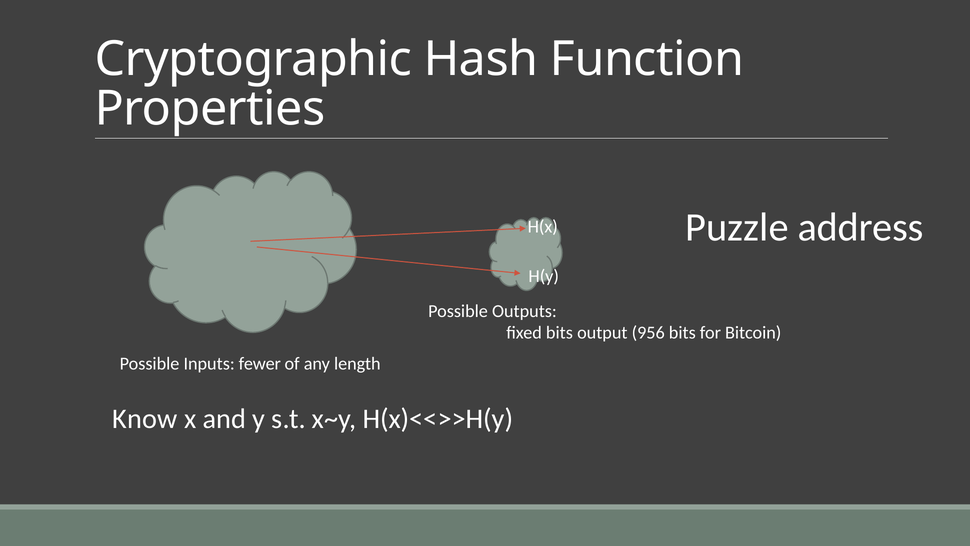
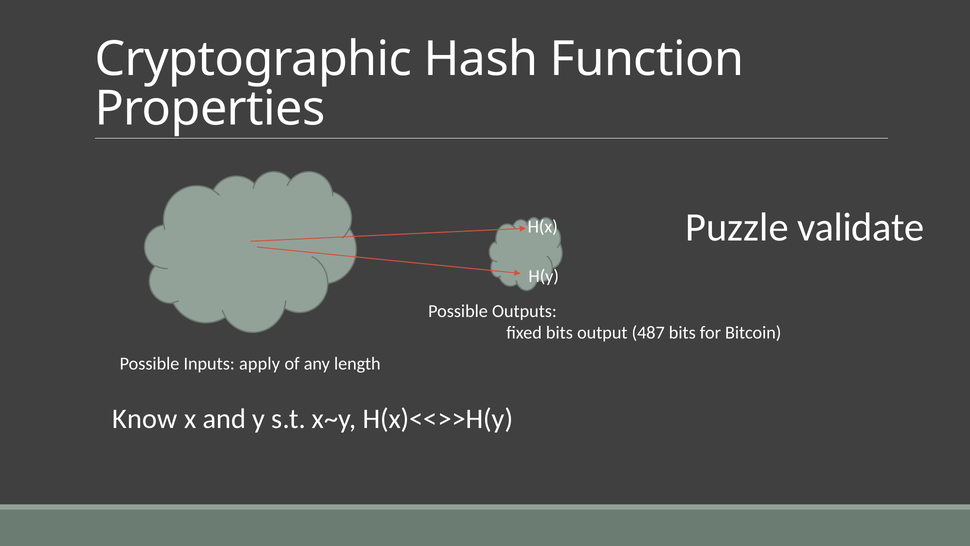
address: address -> validate (861, 227)
956: 956 -> 487 (648, 333)
fewer: fewer -> apply (260, 363)
